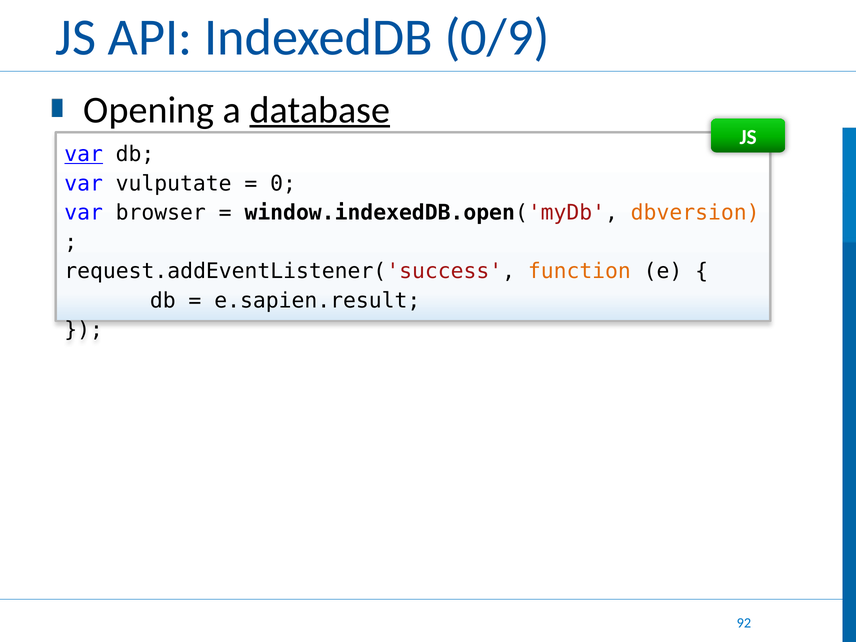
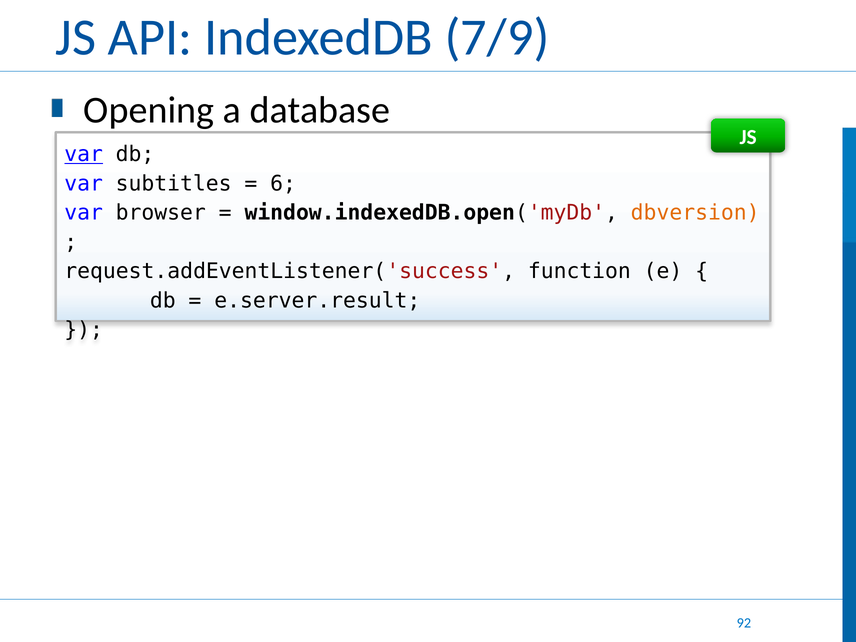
0/9: 0/9 -> 7/9 (497, 38)
database underline: present -> none (320, 110)
vulputate: vulputate -> subtitles (174, 184)
0: 0 -> 6 (283, 184)
function colour: orange -> black (579, 271)
e.sapien.result: e.sapien.result -> e.server.result (317, 301)
